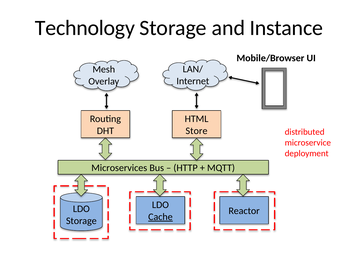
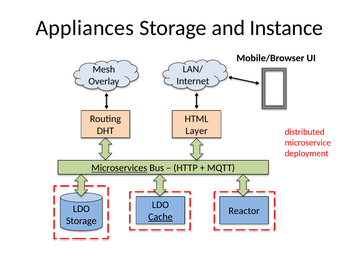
Technology: Technology -> Appliances (85, 28)
Store: Store -> Layer (197, 131)
Microservices underline: none -> present (119, 168)
